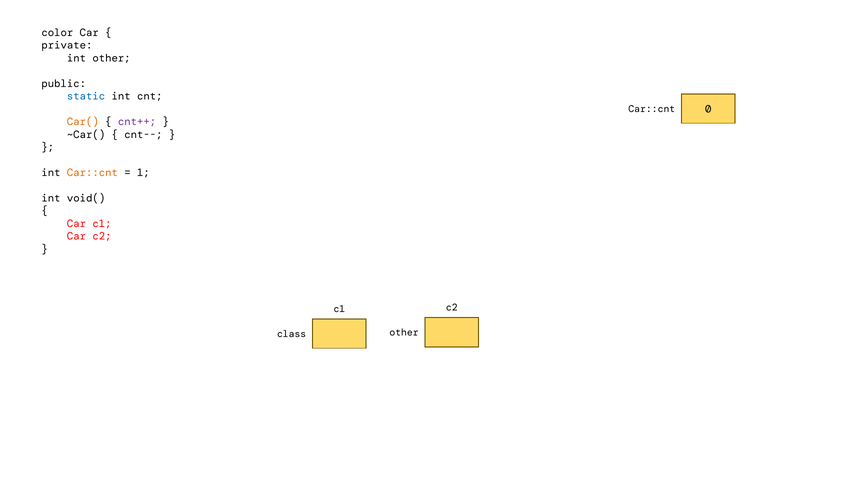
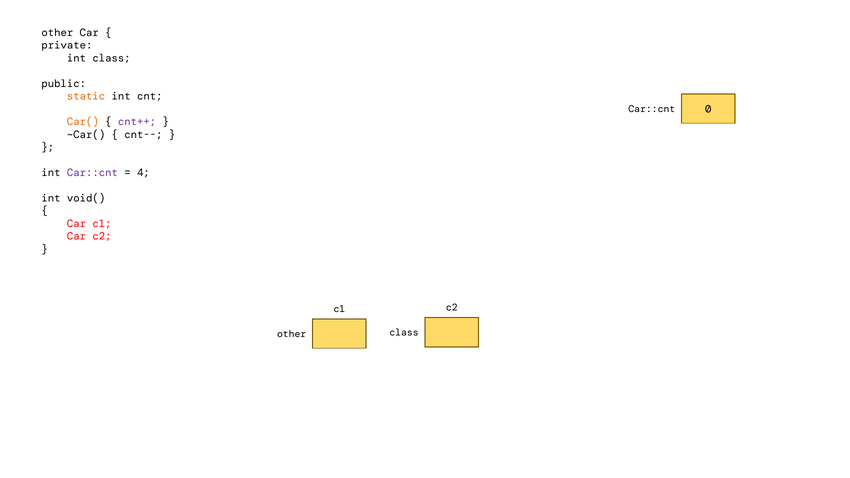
color: color -> other (57, 33)
int other: other -> class (112, 58)
static colour: blue -> orange (86, 96)
Car::cnt colour: orange -> purple (92, 173)
1: 1 -> 4 (143, 173)
other: other -> class (404, 333)
class: class -> other (292, 334)
